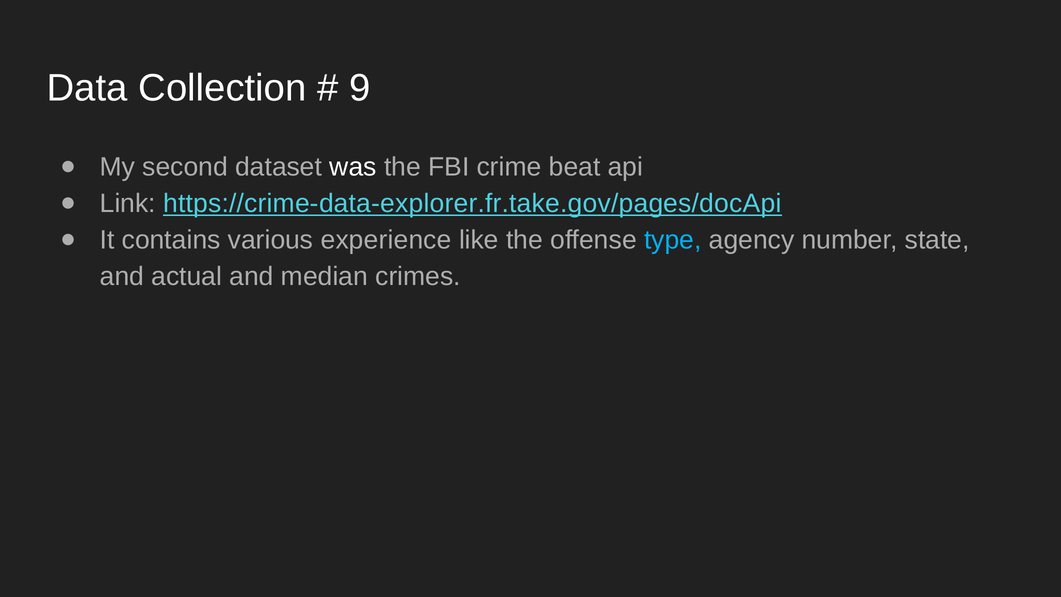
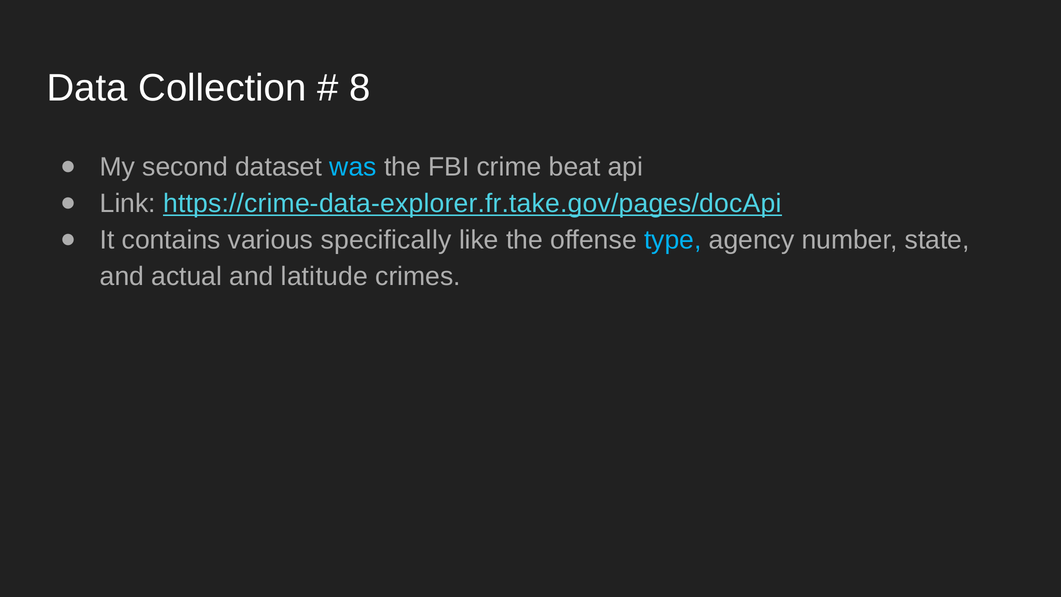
9: 9 -> 8 (360, 88)
was colour: white -> light blue (353, 167)
experience: experience -> specifically (386, 240)
median: median -> latitude (324, 277)
